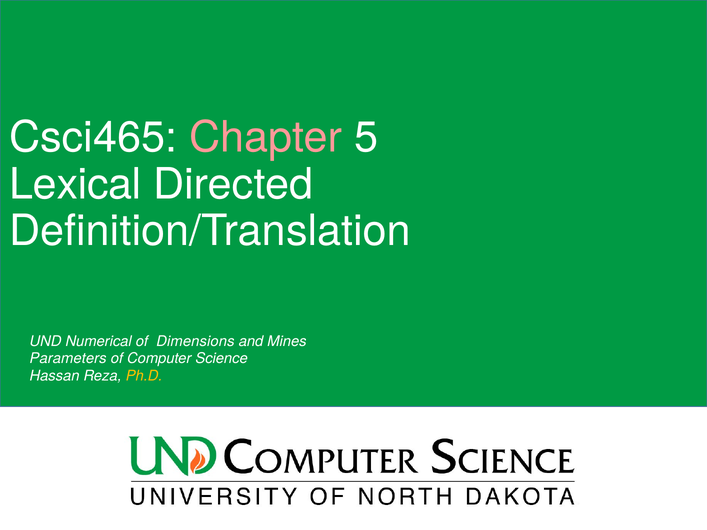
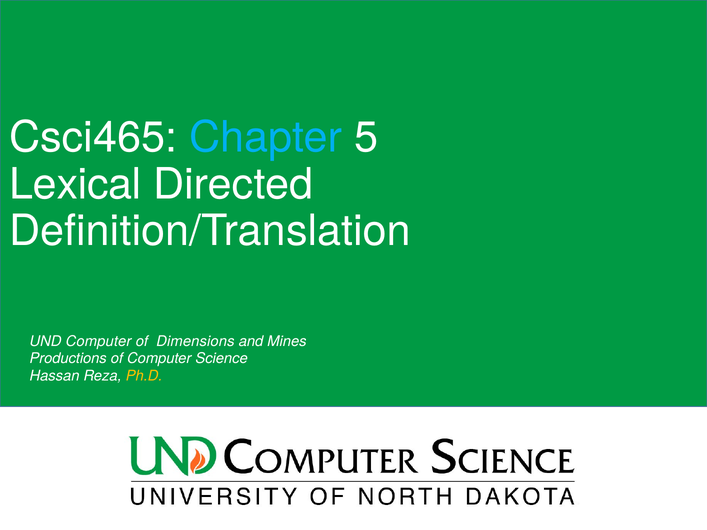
Chapter colour: pink -> light blue (266, 138)
UND Numerical: Numerical -> Computer (99, 341)
Parameters: Parameters -> Productions (68, 359)
